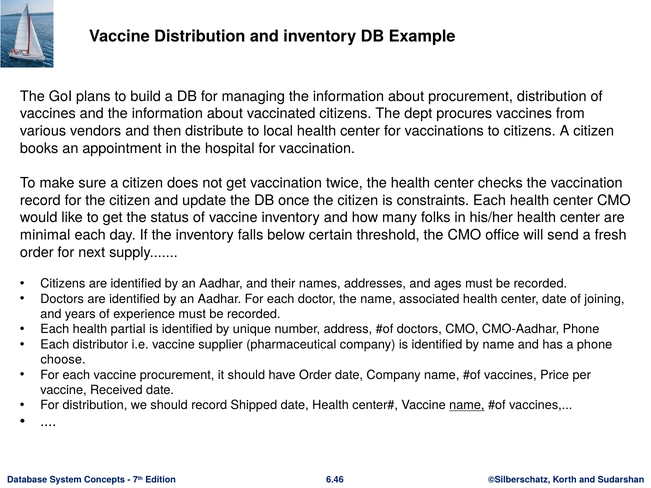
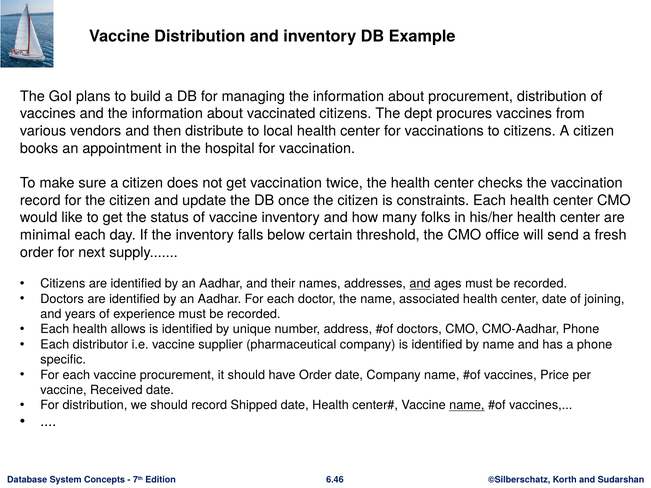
and underline: none -> present (420, 284)
partial: partial -> allows (128, 329)
choose: choose -> specific (63, 360)
